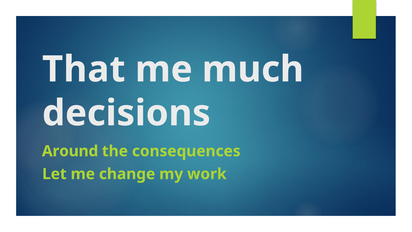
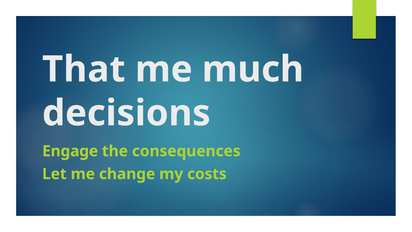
Around: Around -> Engage (70, 151)
work: work -> costs (207, 174)
